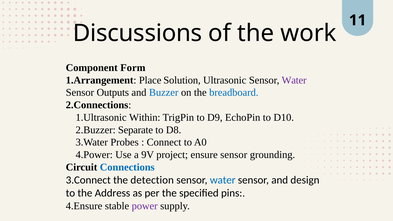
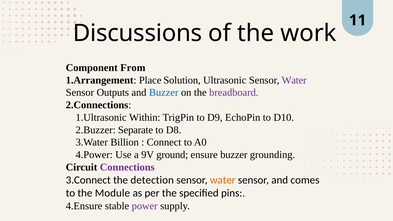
Form: Form -> From (133, 68)
breadboard colour: blue -> purple (234, 93)
Probes: Probes -> Billion (125, 142)
project: project -> ground (172, 155)
ensure sensor: sensor -> buzzer (234, 155)
Connections colour: blue -> purple (127, 167)
water colour: blue -> orange (223, 180)
design: design -> comes (305, 180)
Address: Address -> Module (112, 193)
